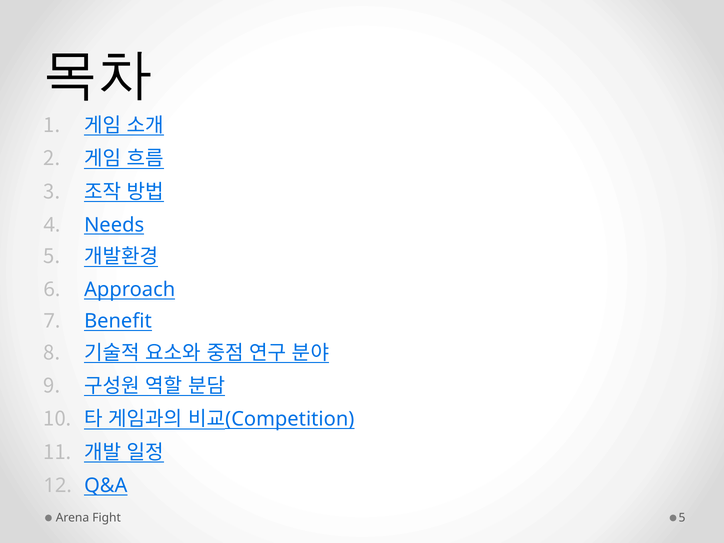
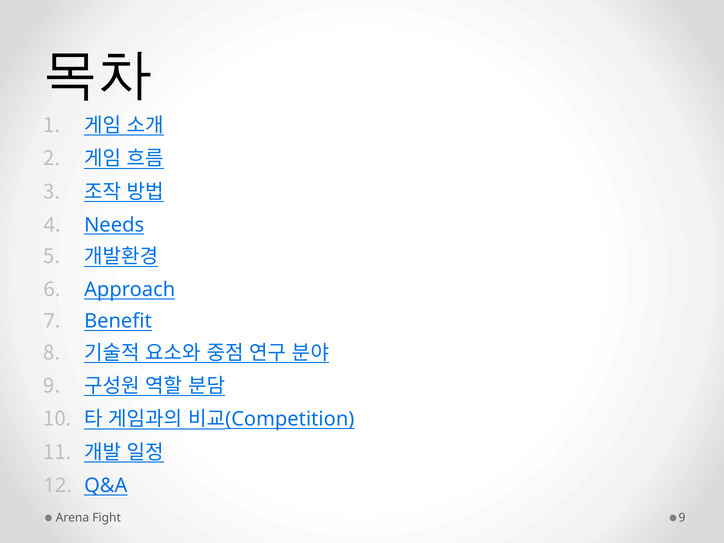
Fight 5: 5 -> 9 (682, 518)
